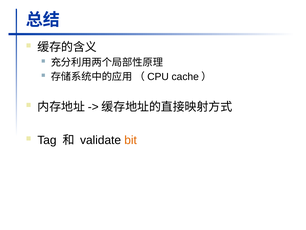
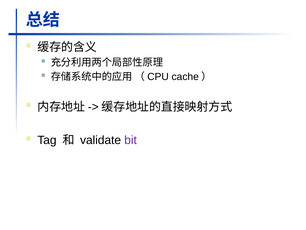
bit colour: orange -> purple (131, 140)
